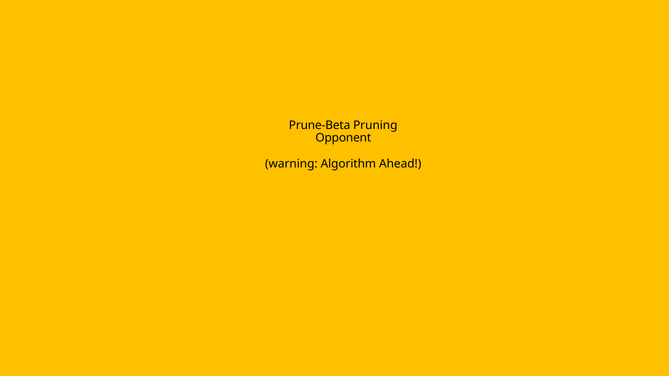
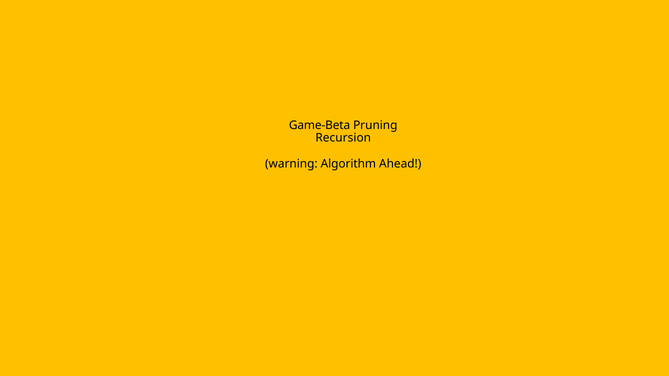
Prune-Beta: Prune-Beta -> Game-Beta (320, 125)
Opponent: Opponent -> Recursion (343, 138)
